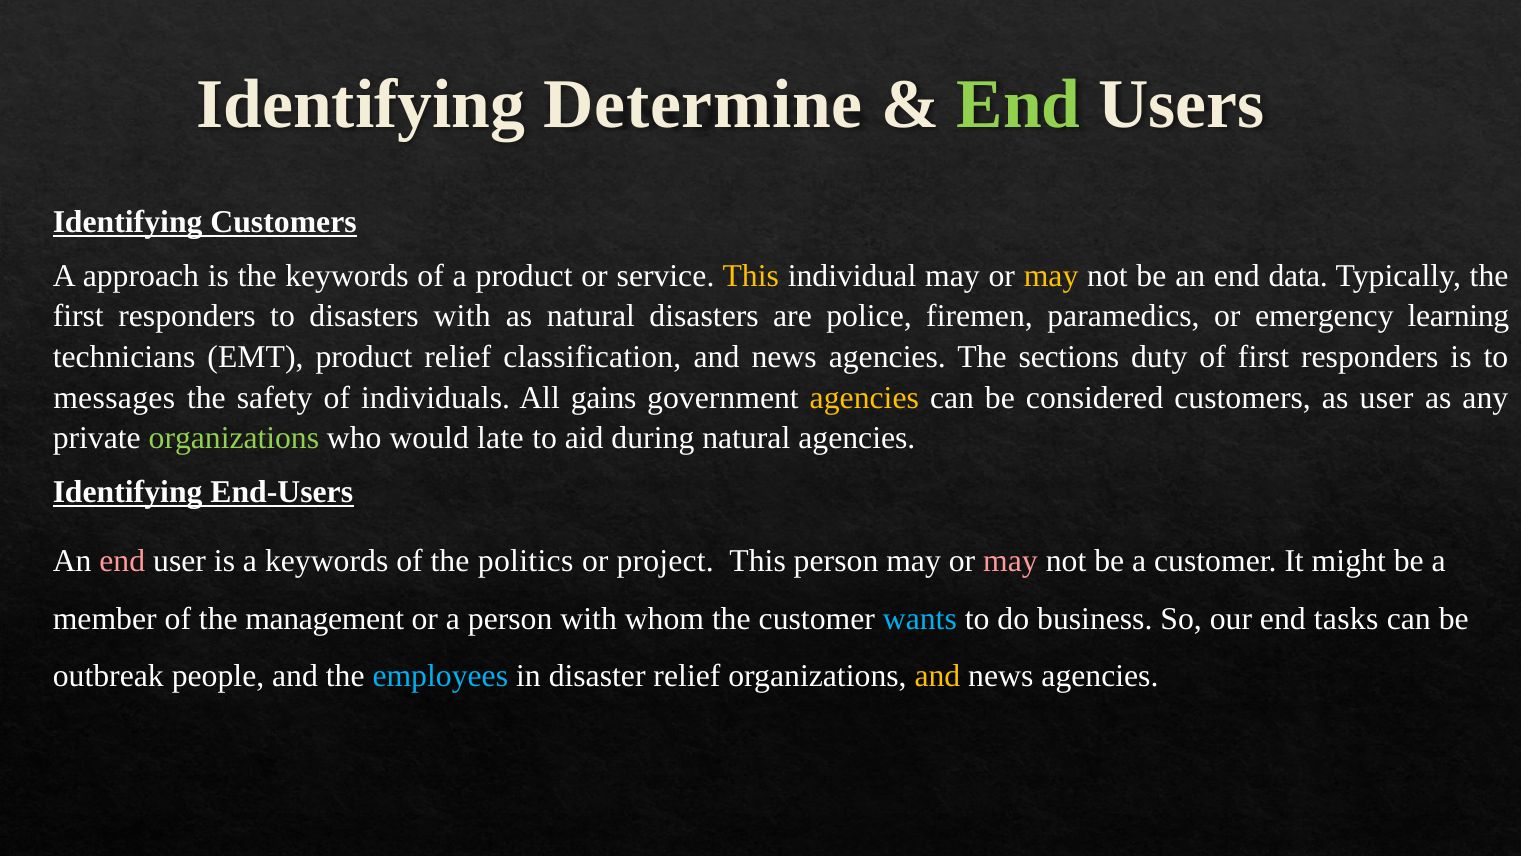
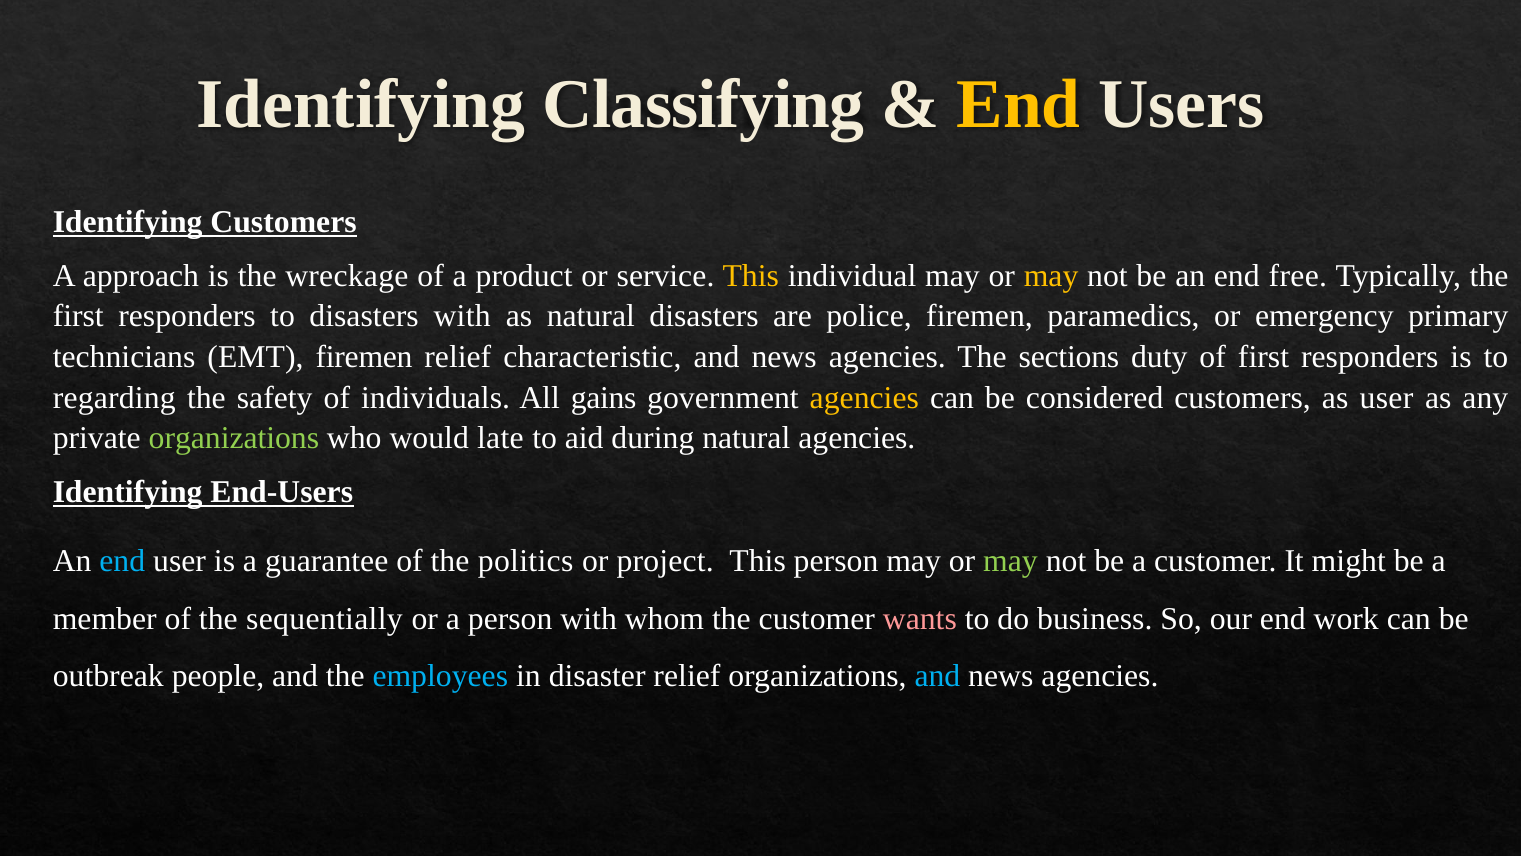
Determine: Determine -> Classifying (704, 104)
End colour: light green -> yellow (1019, 104)
the keywords: keywords -> wreckage (347, 275)
data: data -> free (1298, 275)
learning: learning -> primary (1458, 316)
EMT product: product -> firemen (364, 357)
classification: classification -> characteristic (592, 357)
messages: messages -> regarding (114, 397)
end colour: pink -> light blue (122, 561)
a keywords: keywords -> guarantee (327, 561)
may colour: pink -> light green (1010, 561)
management: management -> sequentially (324, 618)
wants colour: light blue -> pink (920, 618)
tasks: tasks -> work (1346, 618)
and colour: yellow -> light blue (937, 675)
